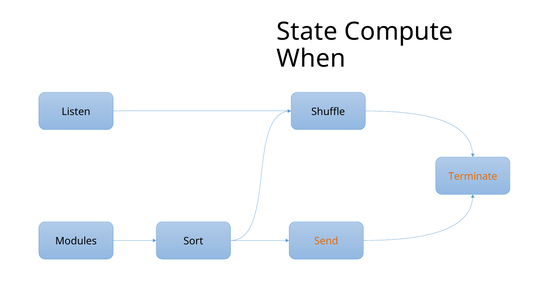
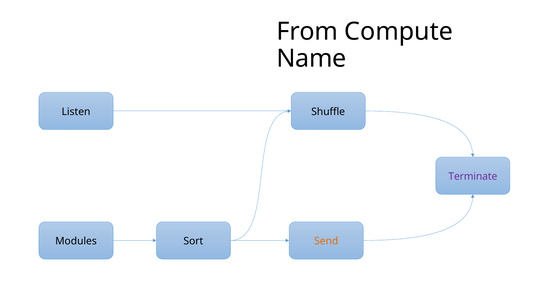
State: State -> From (307, 31)
When: When -> Name (311, 59)
Terminate colour: orange -> purple (473, 177)
